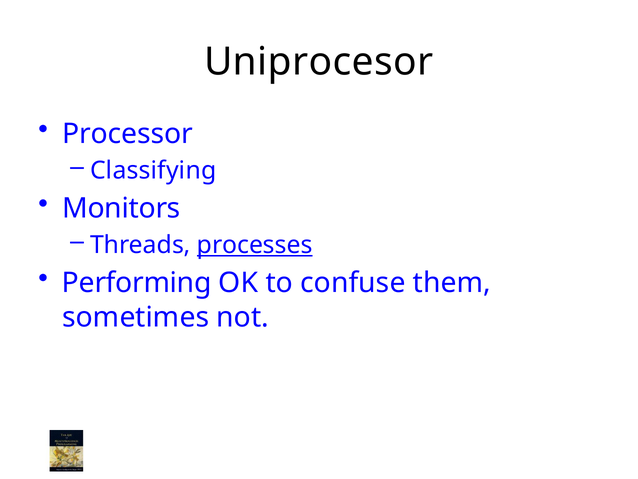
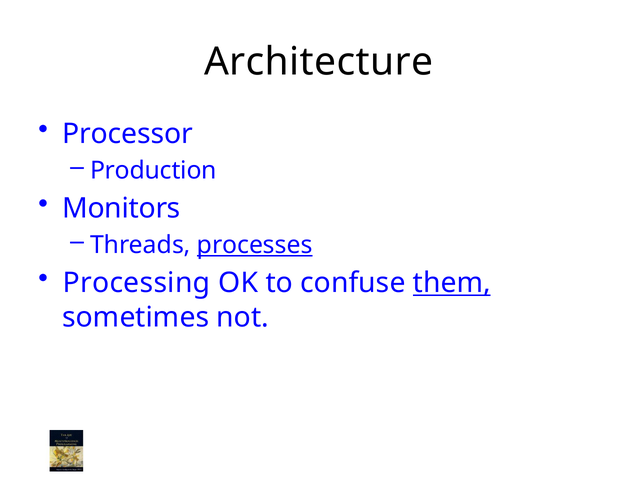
Uniprocesor: Uniprocesor -> Architecture (319, 62)
Classifying: Classifying -> Production (153, 170)
Performing: Performing -> Processing (137, 283)
them underline: none -> present (452, 283)
